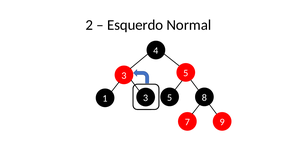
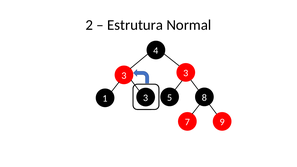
Esquerdo: Esquerdo -> Estrutura (135, 25)
5: 5 -> 3 (186, 73)
